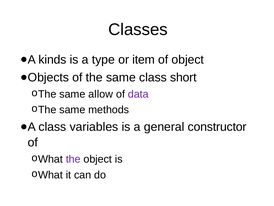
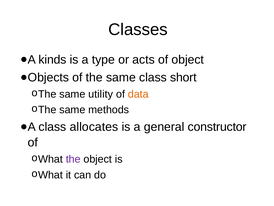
item: item -> acts (144, 60)
allow: allow -> utility (101, 94)
data colour: purple -> orange (138, 94)
variables: variables -> allocates (94, 127)
